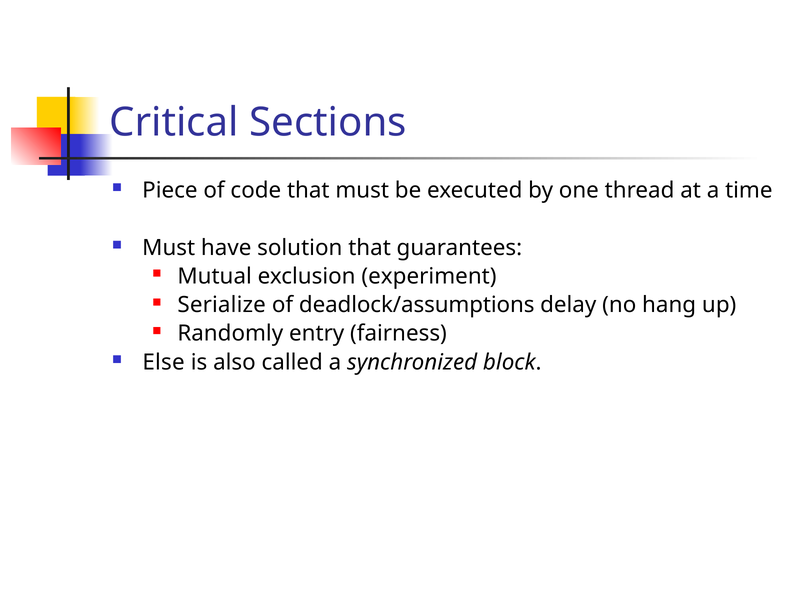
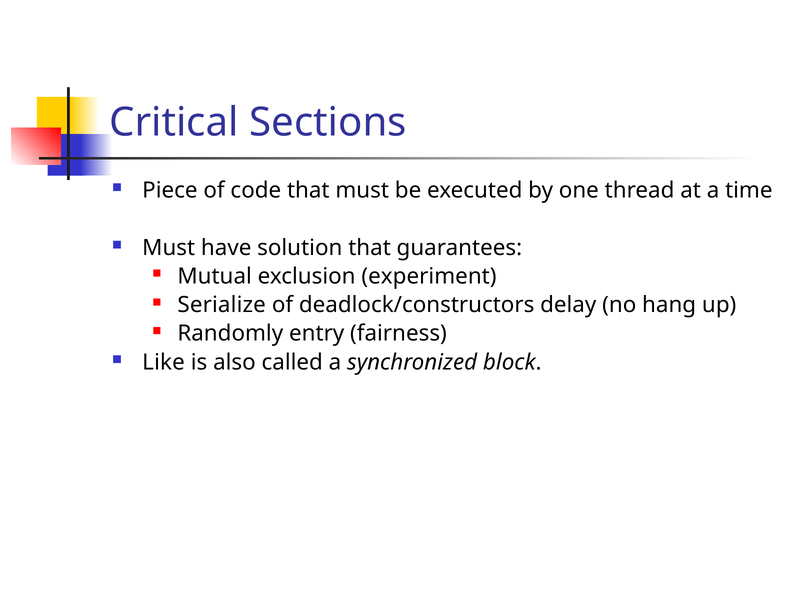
deadlock/assumptions: deadlock/assumptions -> deadlock/constructors (417, 305)
Else: Else -> Like (164, 362)
